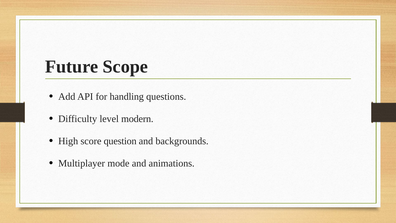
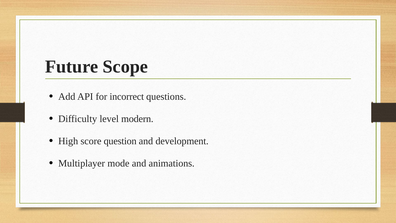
handling: handling -> incorrect (127, 96)
backgrounds: backgrounds -> development (182, 141)
